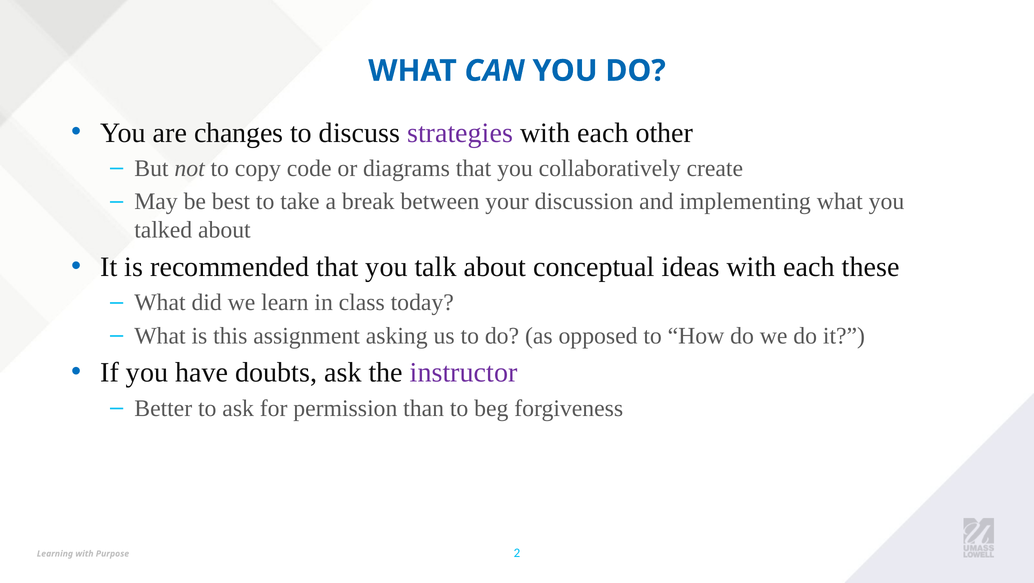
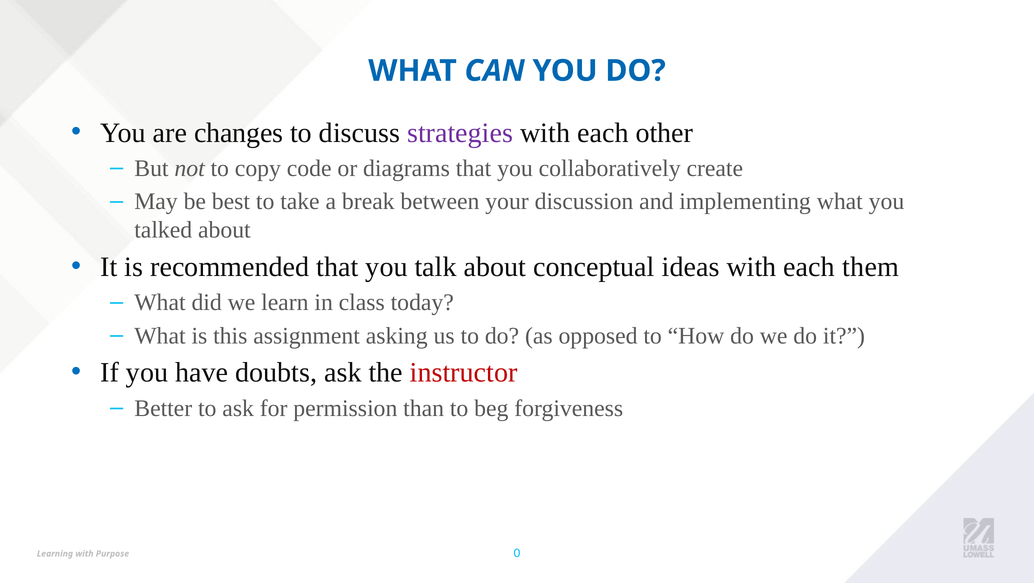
these: these -> them (871, 267)
instructor colour: purple -> red (464, 373)
2: 2 -> 0 (517, 553)
